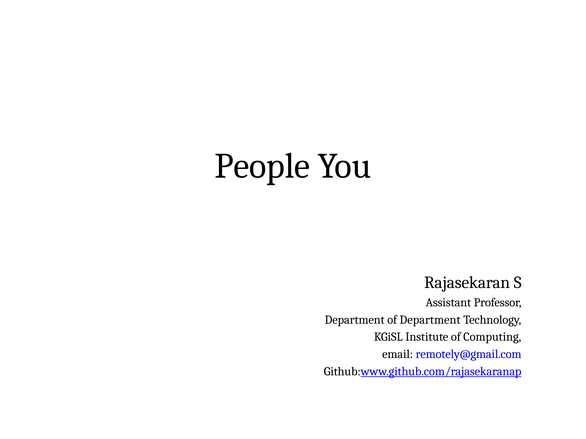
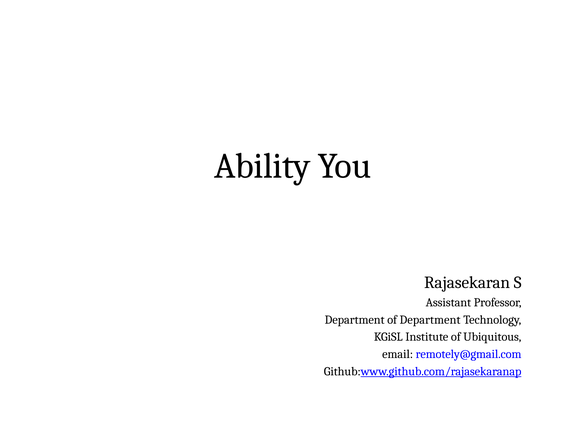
People: People -> Ability (262, 166)
Computing: Computing -> Ubiquitous (492, 337)
